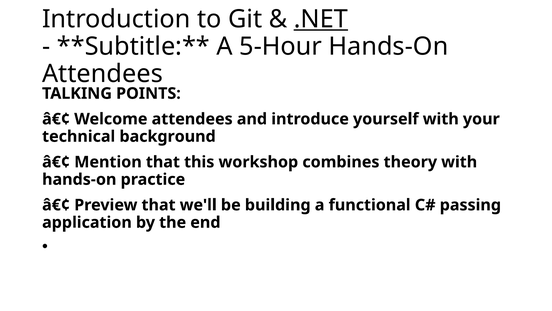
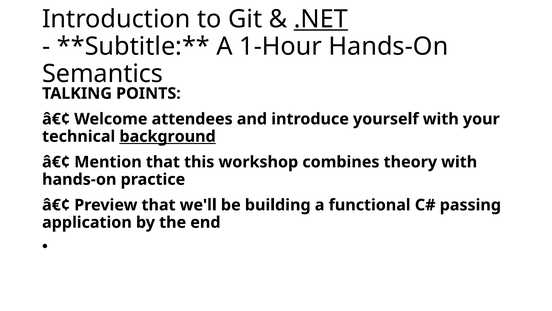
5-Hour: 5-Hour -> 1-Hour (281, 46)
Attendees: Attendees -> Semantics (103, 74)
background underline: none -> present (168, 136)
